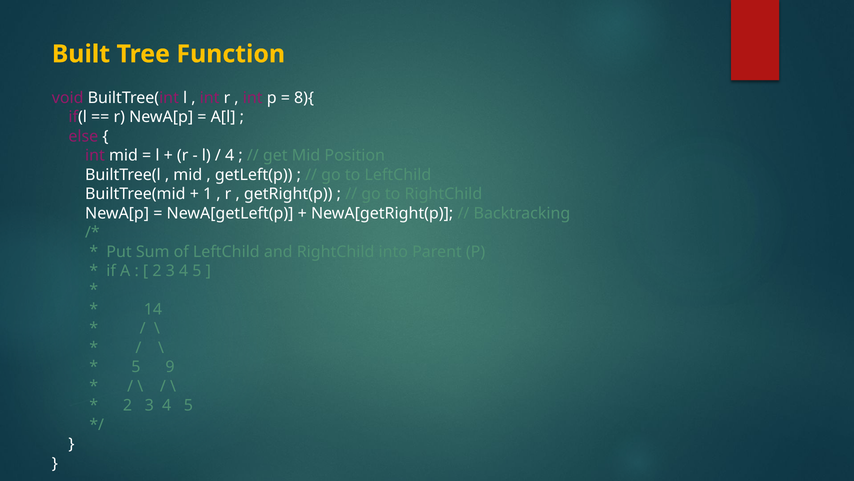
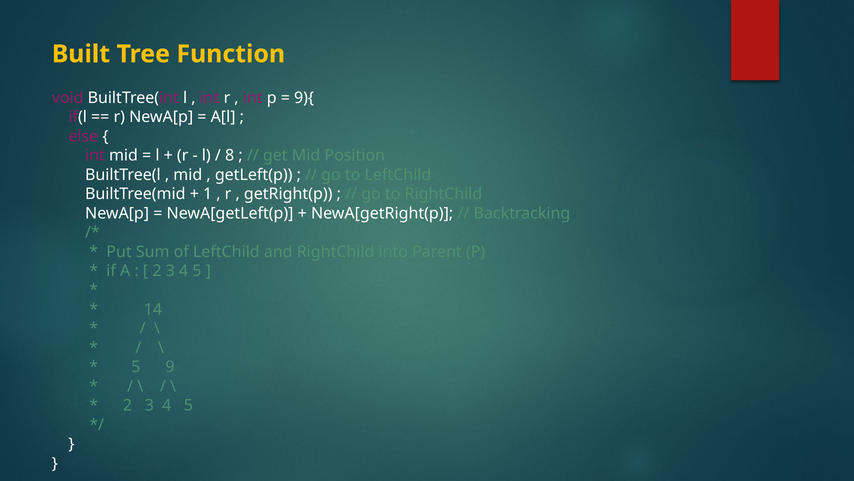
8){: 8){ -> 9){ (304, 98)
4: 4 -> 8 (230, 155)
